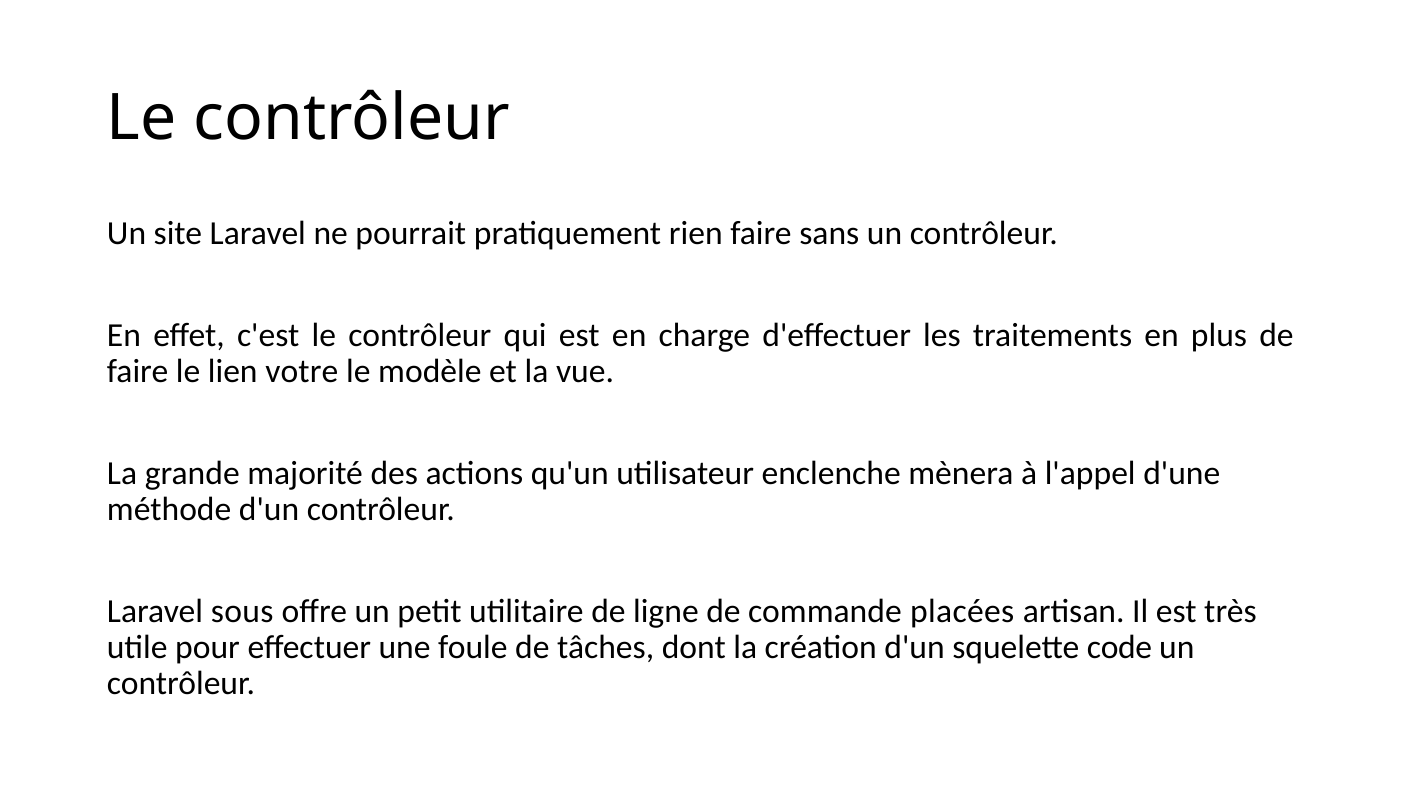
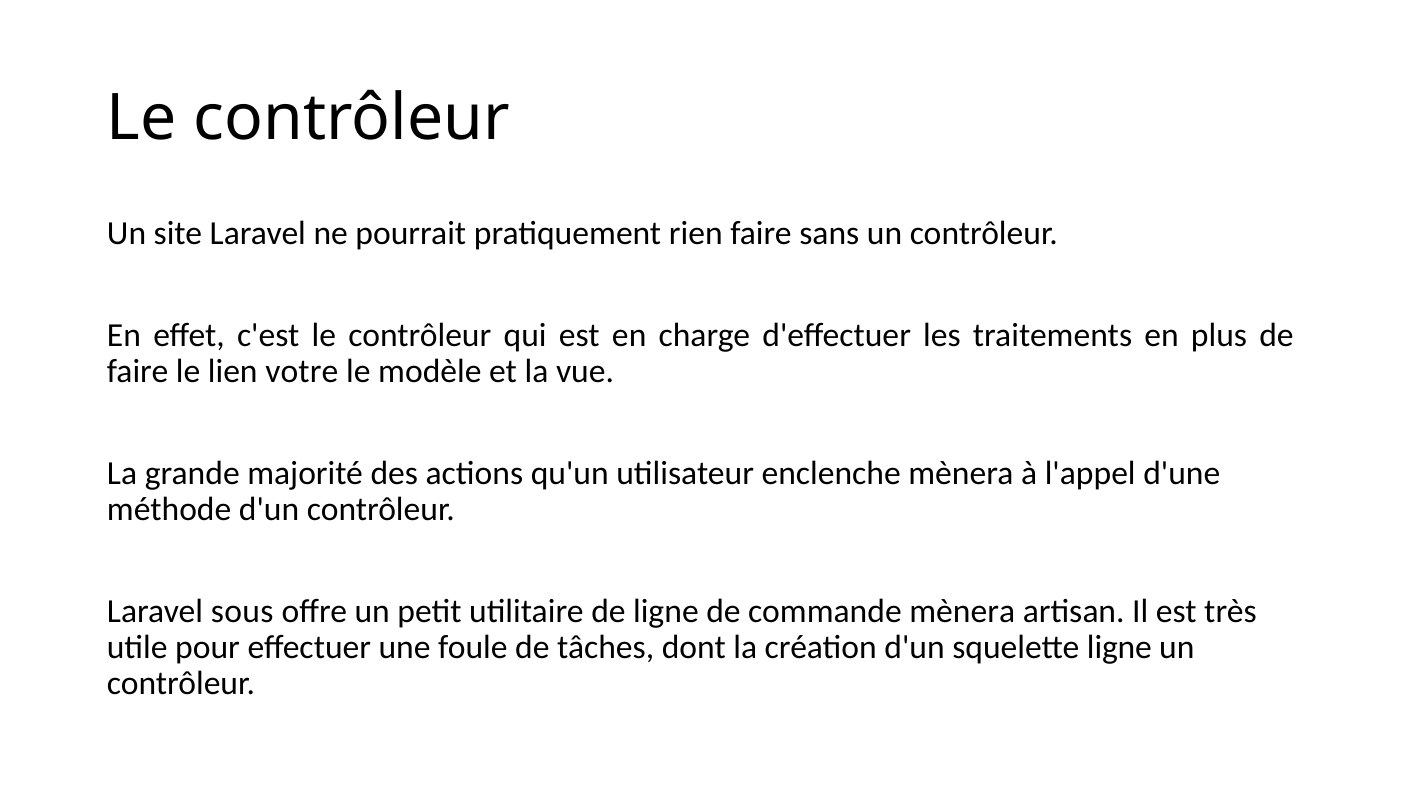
commande placées: placées -> mènera (962, 611)
squelette code: code -> ligne (1119, 648)
